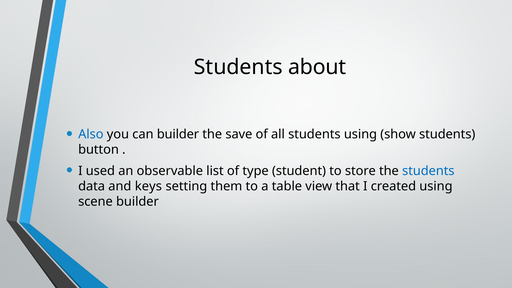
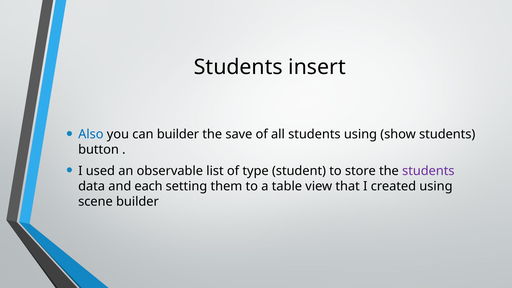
about: about -> insert (317, 67)
students colour: blue -> purple (428, 171)
keys: keys -> each (149, 186)
